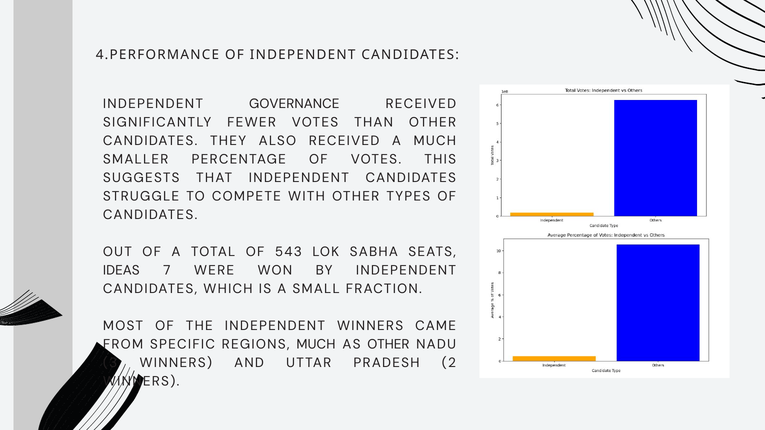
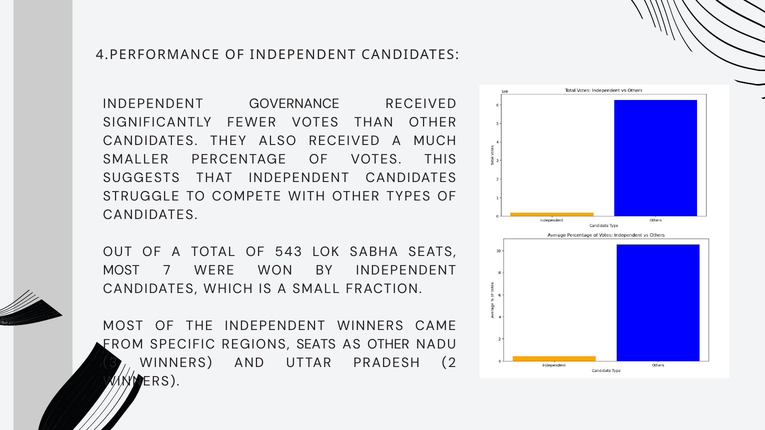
IDEAS: IDEAS -> MOST (121, 271)
REGIONS MUCH: MUCH -> SEATS (316, 345)
